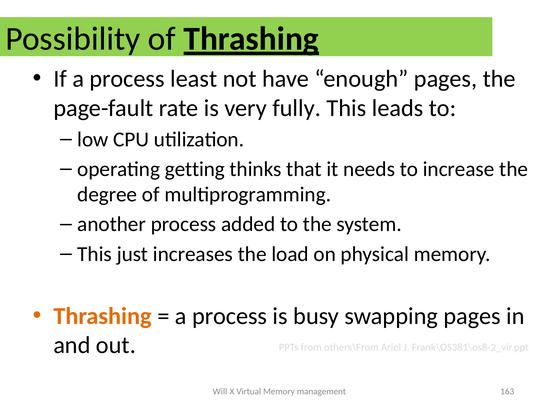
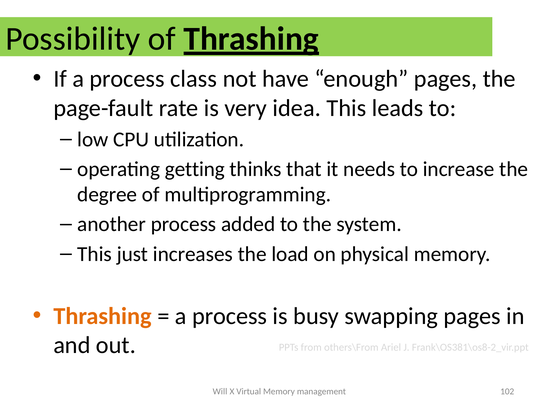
least: least -> class (194, 79)
fully: fully -> idea (297, 108)
163: 163 -> 102 (507, 392)
